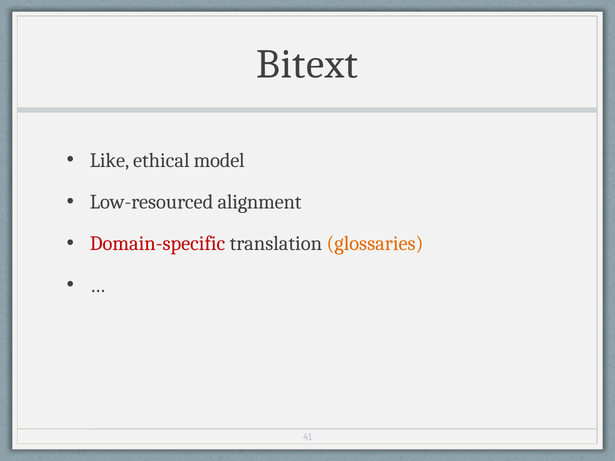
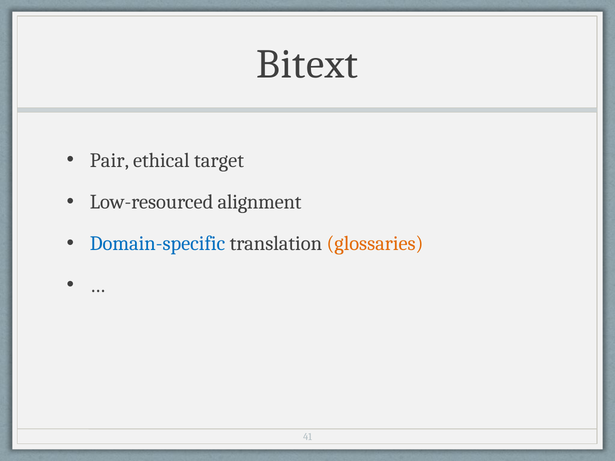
Like: Like -> Pair (109, 160)
model: model -> target (219, 160)
Domain-specific colour: red -> blue (157, 244)
